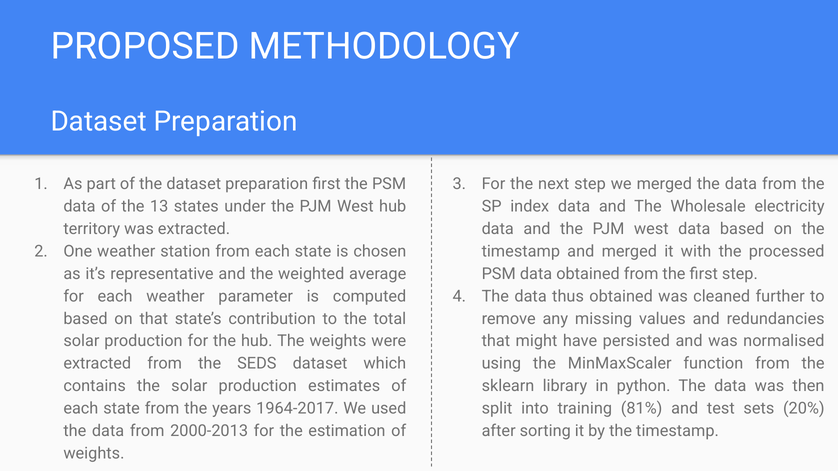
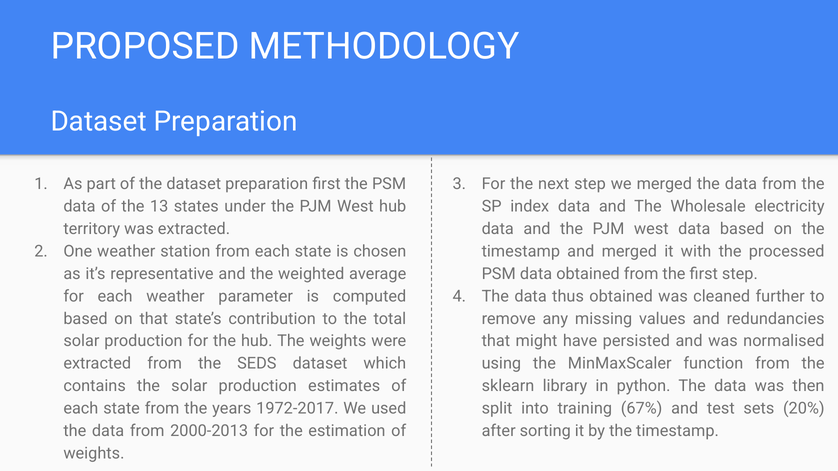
1964-2017: 1964-2017 -> 1972-2017 (297, 409)
81%: 81% -> 67% (642, 409)
